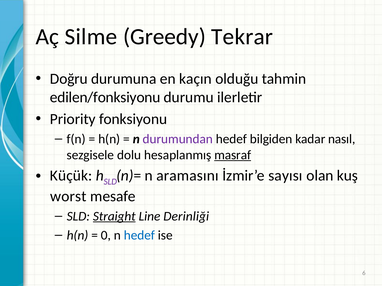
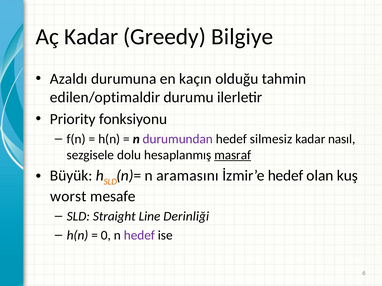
Aç Silme: Silme -> Kadar (91, 37)
Tekrar: Tekrar -> Bilgiye (242, 37)
Doğru: Doğru -> Azaldı (69, 79)
edilen/fonksiyonu: edilen/fonksiyonu -> edilen/optimaldir (105, 97)
bilgiden: bilgiden -> silmesiz (271, 139)
Küçük: Küçük -> Büyük (71, 176)
SLD colour: purple -> orange (110, 182)
İzmir’e sayısı: sayısı -> hedef (286, 176)
Straight underline: present -> none (114, 217)
hedef colour: blue -> purple (139, 236)
